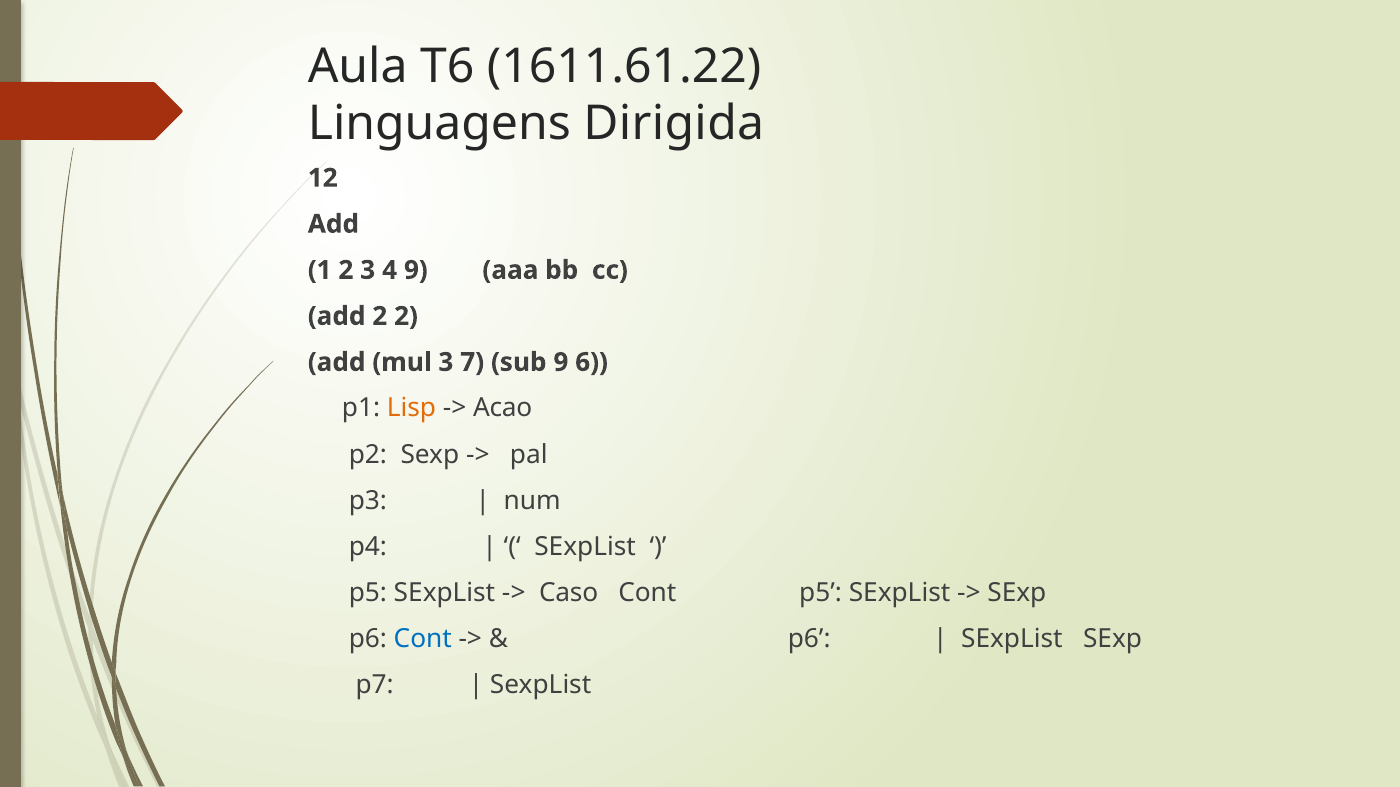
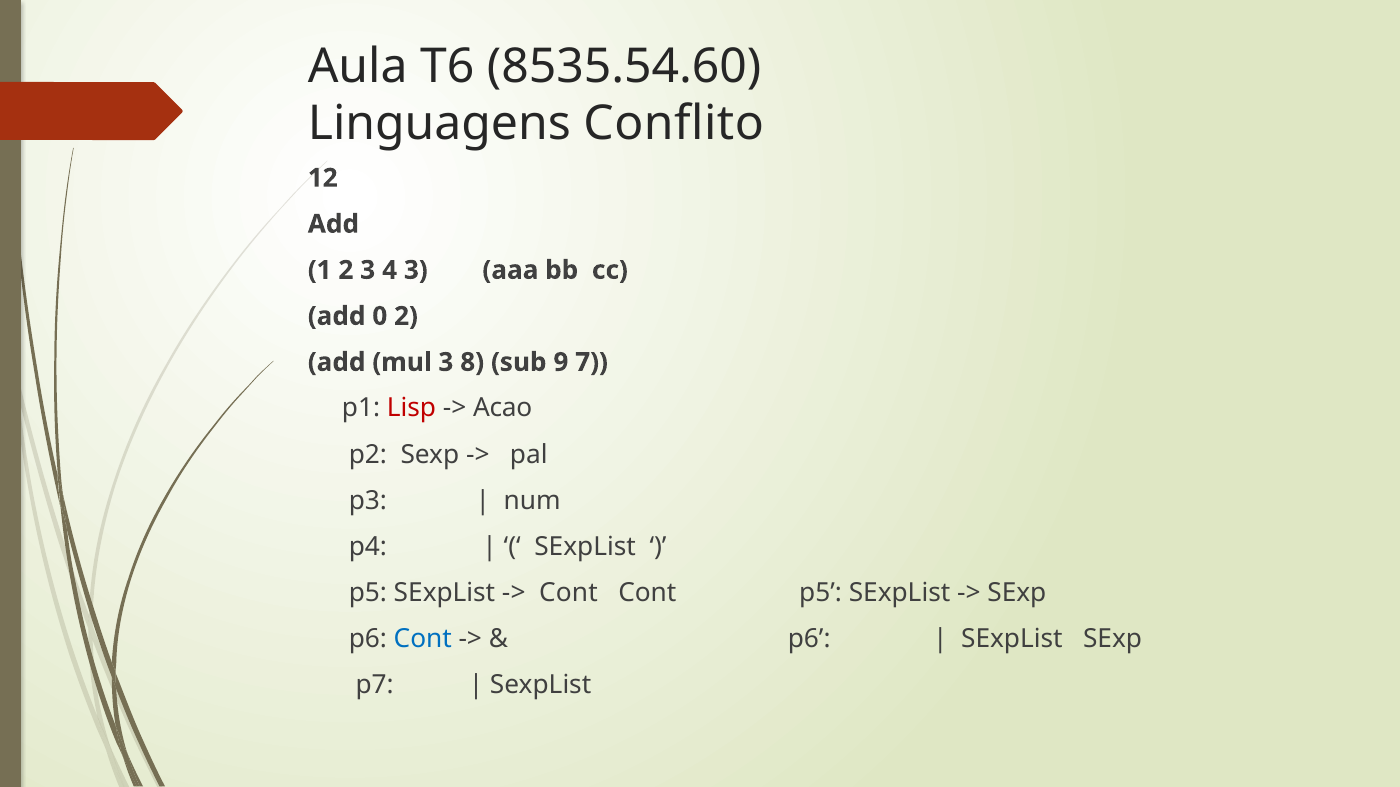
1611.61.22: 1611.61.22 -> 8535.54.60 (624, 66)
Dirigida: Dirigida -> Conflito (674, 124)
4 9: 9 -> 3 (416, 270)
add 2: 2 -> 0 (380, 316)
7: 7 -> 8 (472, 362)
6: 6 -> 7 (592, 362)
Lisp colour: orange -> red (412, 409)
Caso: Caso -> Cont (568, 593)
